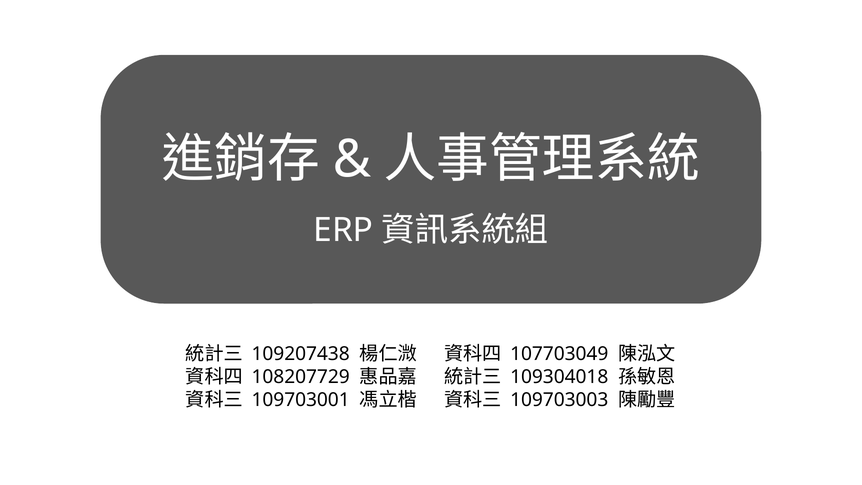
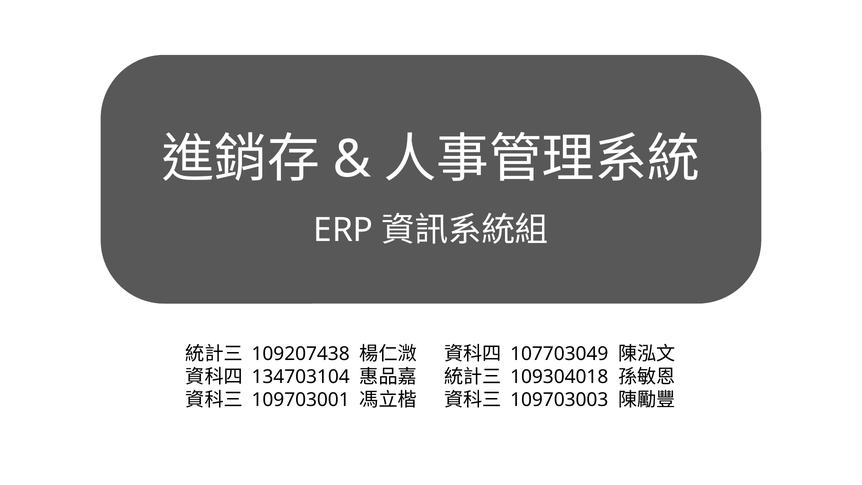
108207729: 108207729 -> 134703104 (301, 377)
